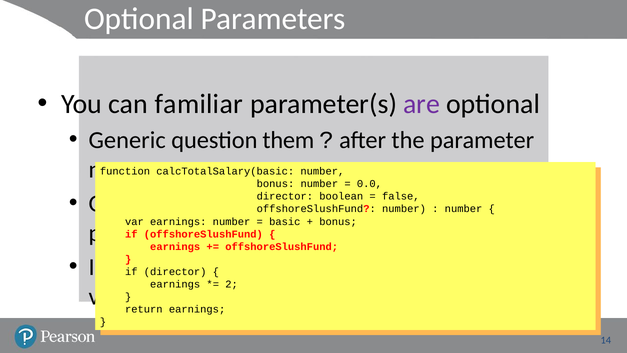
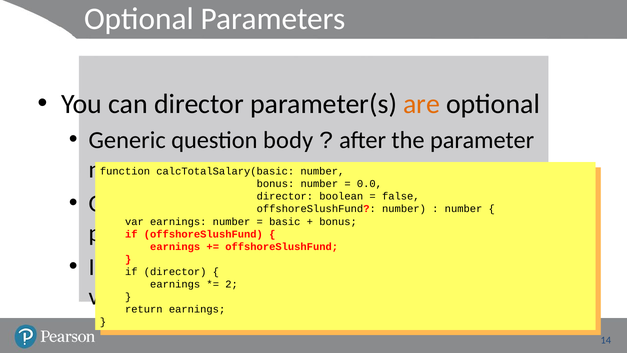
can familiar: familiar -> director (199, 104)
are colour: purple -> orange (422, 104)
them: them -> body (288, 140)
